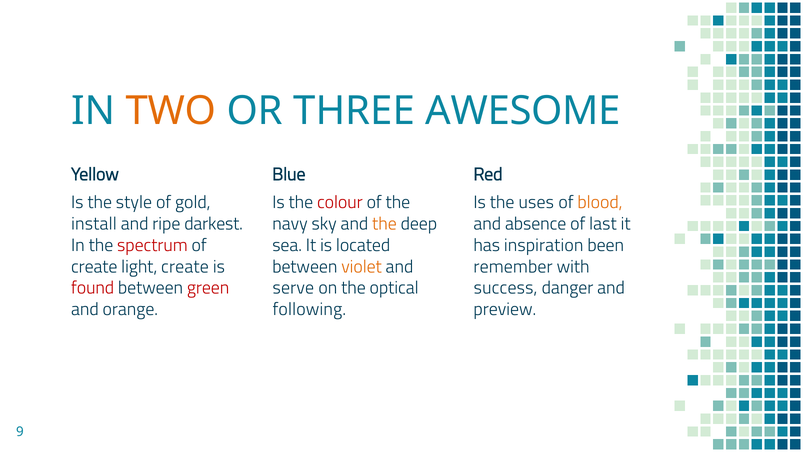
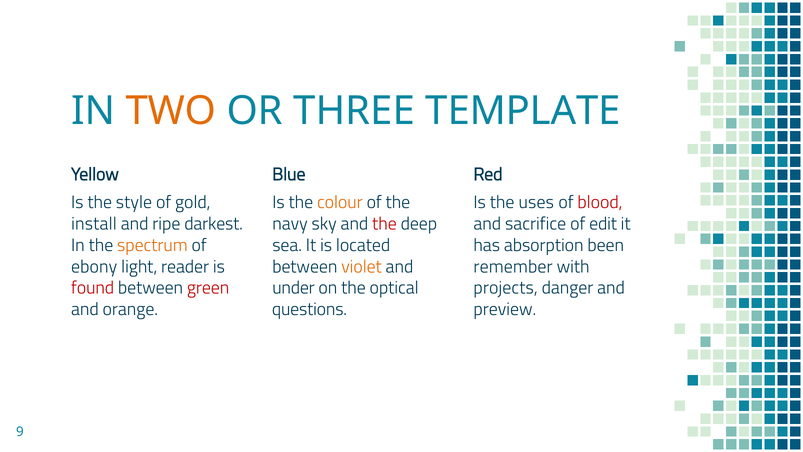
AWESOME: AWESOME -> TEMPLATE (523, 111)
colour colour: red -> orange (340, 202)
blood colour: orange -> red (600, 202)
the colour: orange -> red (384, 224)
absence: absence -> sacrifice (536, 224)
last: last -> edit (603, 224)
spectrum colour: red -> orange (152, 245)
inspiration: inspiration -> absorption (544, 245)
create: create -> ebony (94, 266)
light create: create -> reader (185, 266)
serve: serve -> under (294, 288)
success: success -> projects (506, 288)
following: following -> questions (309, 309)
